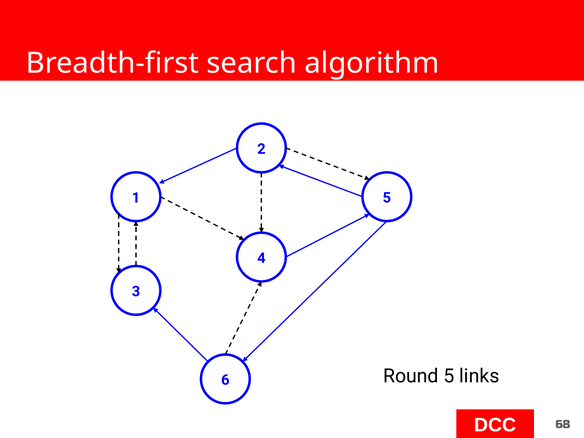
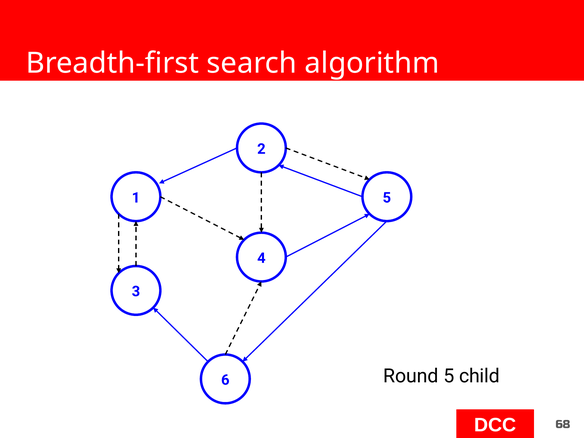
links: links -> child (479, 376)
